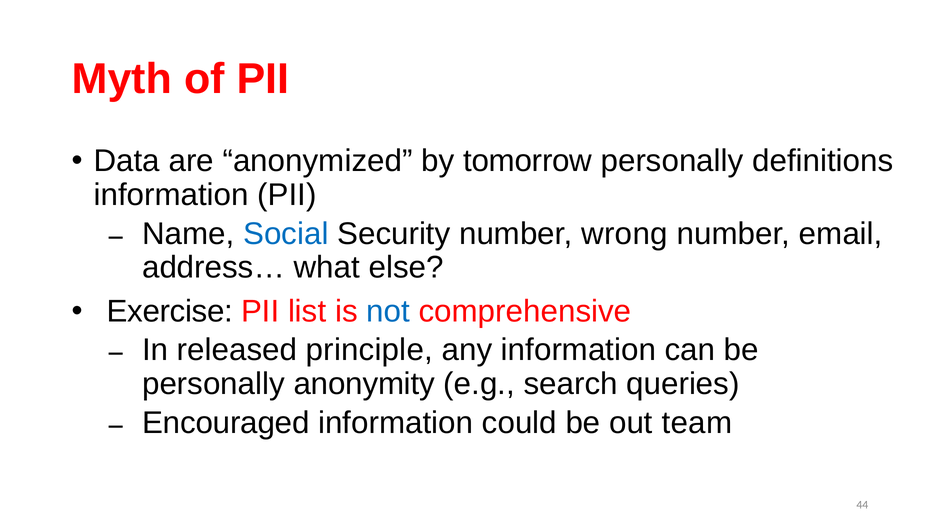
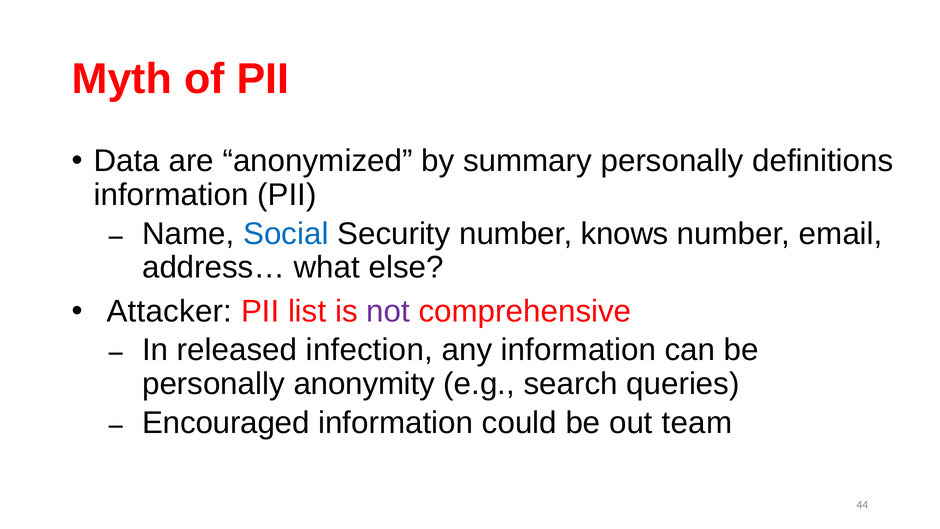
tomorrow: tomorrow -> summary (527, 161)
wrong: wrong -> knows (625, 234)
Exercise: Exercise -> Attacker (170, 311)
not colour: blue -> purple (388, 311)
principle: principle -> infection (369, 350)
